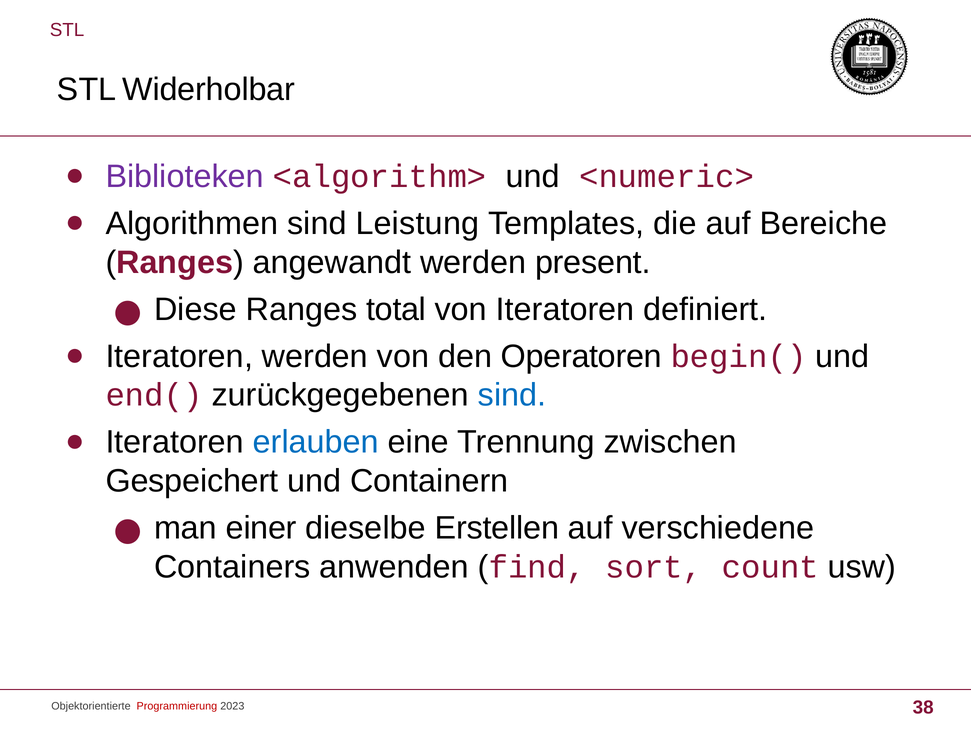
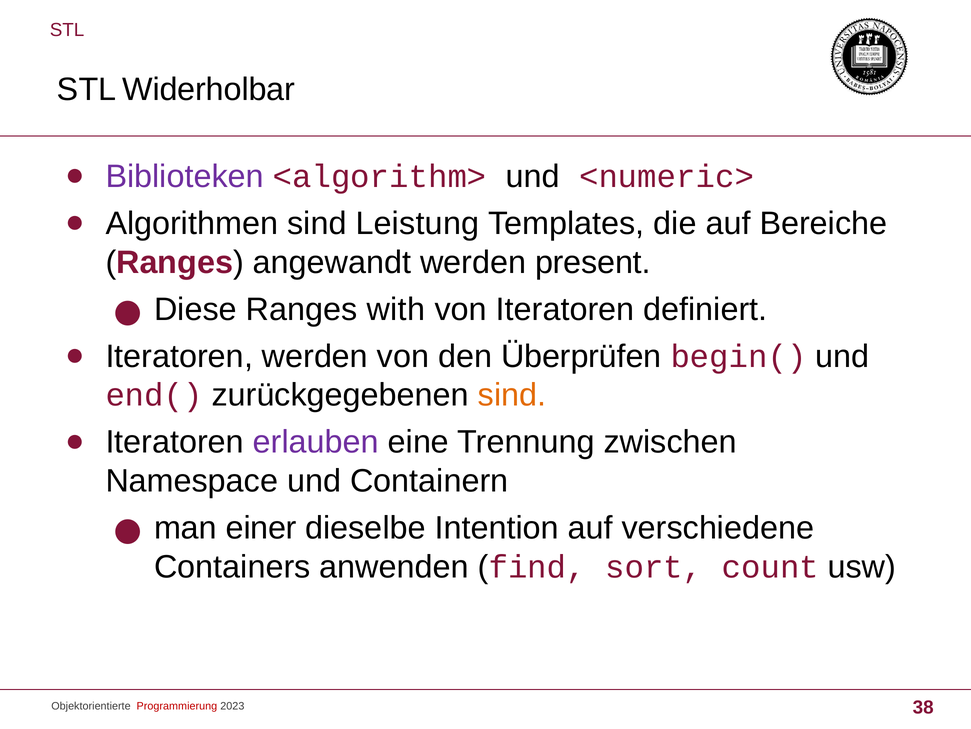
total: total -> with (396, 309)
Operatoren: Operatoren -> Überprüfen (581, 356)
sind colour: blue -> orange (512, 395)
erlauben colour: blue -> purple (316, 442)
Gespeichert: Gespeichert -> Namespace (192, 481)
Erstellen: Erstellen -> Intention (497, 528)
